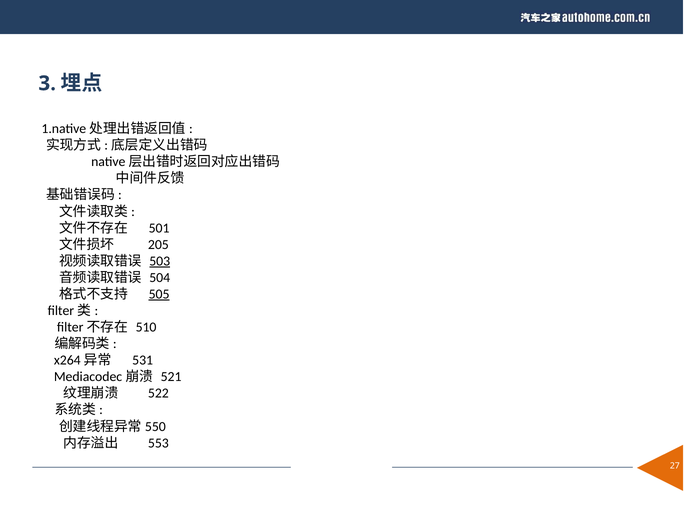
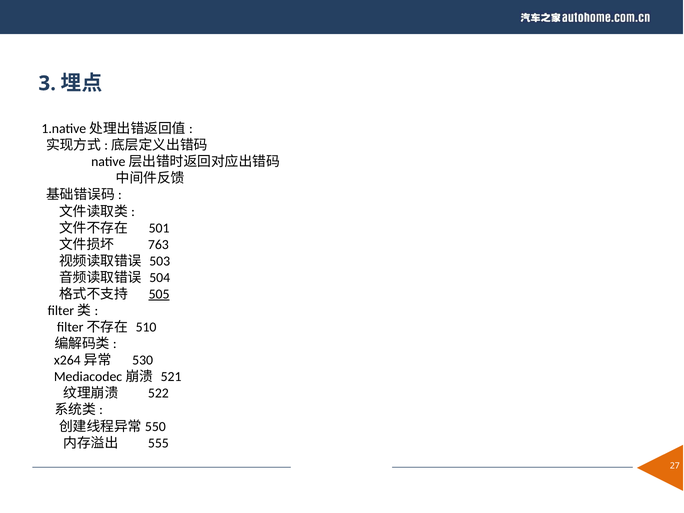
205: 205 -> 763 (158, 245)
503 underline: present -> none (160, 261)
531: 531 -> 530 (143, 360)
553: 553 -> 555 (158, 443)
